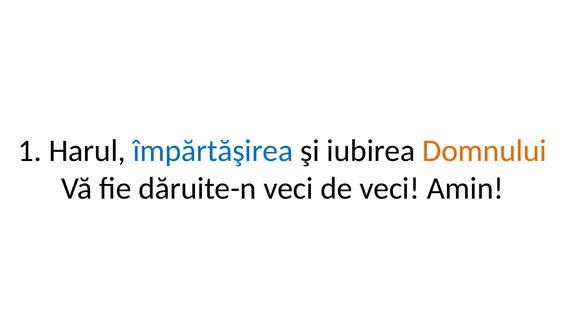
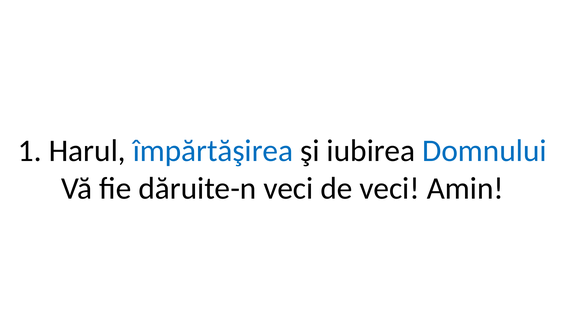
Domnului colour: orange -> blue (484, 151)
